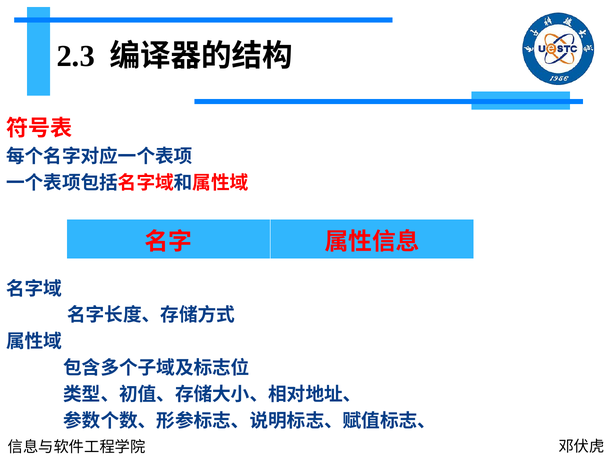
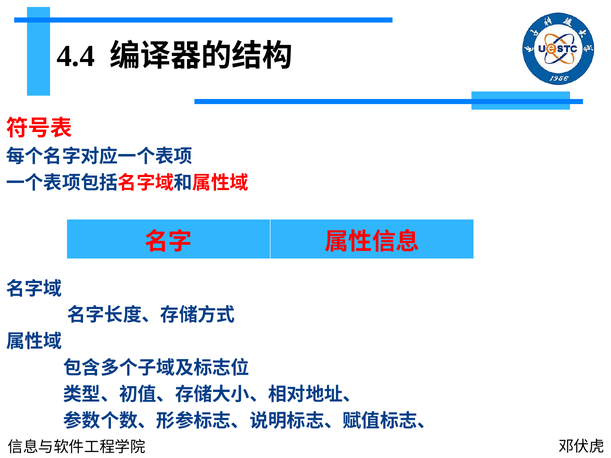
2.3: 2.3 -> 4.4 (76, 56)
